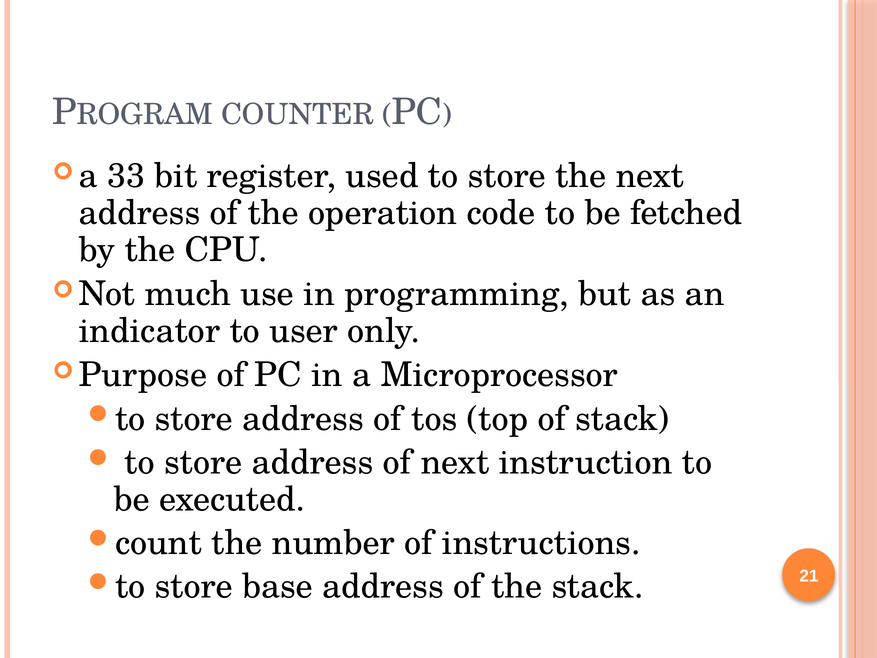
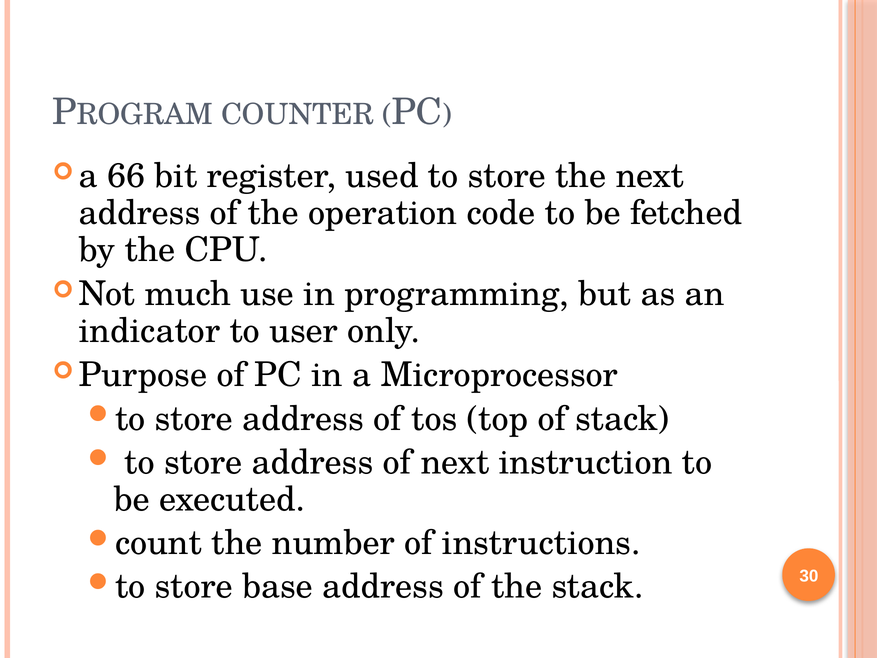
33: 33 -> 66 (126, 176)
21: 21 -> 30 (809, 576)
